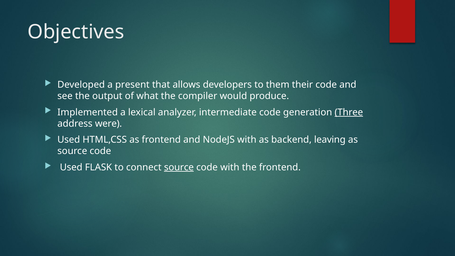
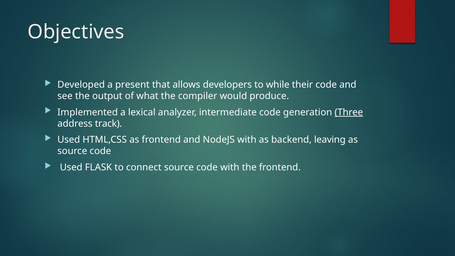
them: them -> while (278, 85)
were: were -> track (109, 124)
source underline: present -> none (179, 167)
